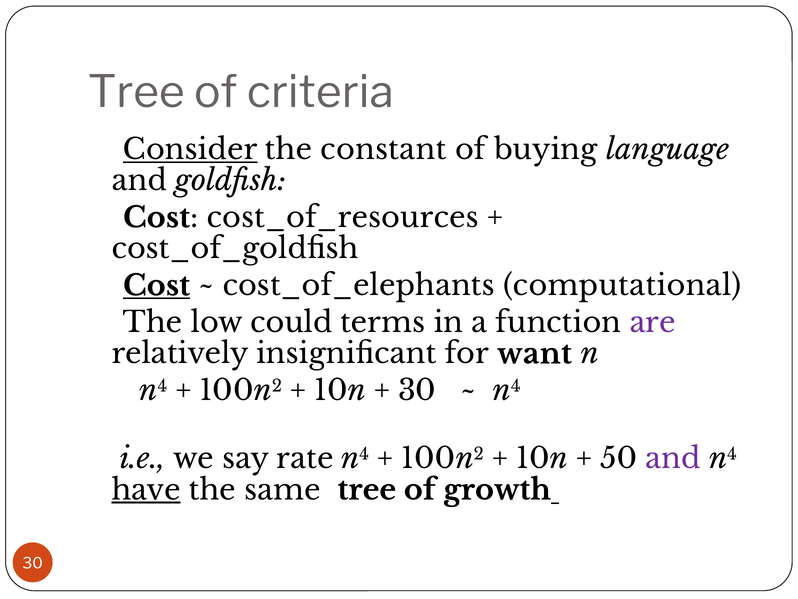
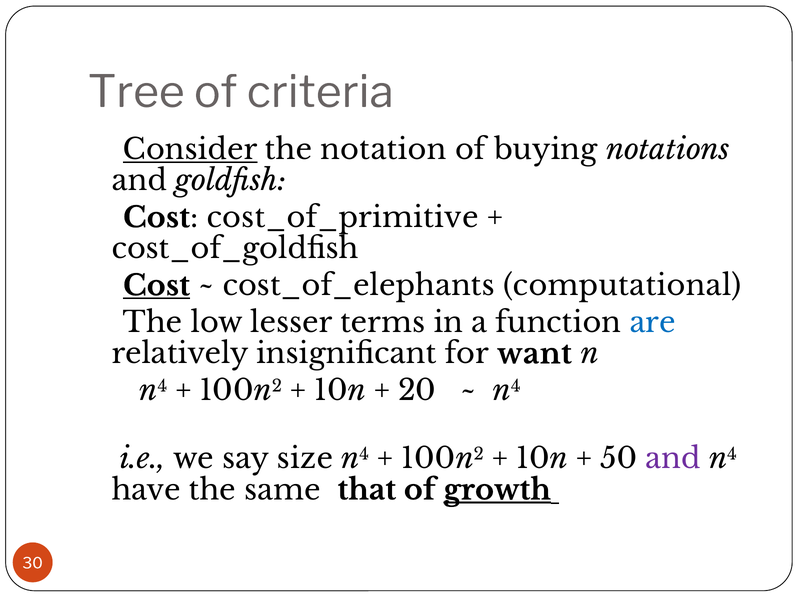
constant: constant -> notation (384, 150)
language: language -> notations (668, 150)
cost_of_resources: cost_of_resources -> cost_of_primitive (343, 218)
could: could -> lesser (292, 323)
are colour: purple -> blue (653, 323)
30: 30 -> 20 (417, 390)
rate: rate -> size (305, 458)
have underline: present -> none (146, 490)
same tree: tree -> that (367, 490)
growth underline: none -> present (497, 490)
